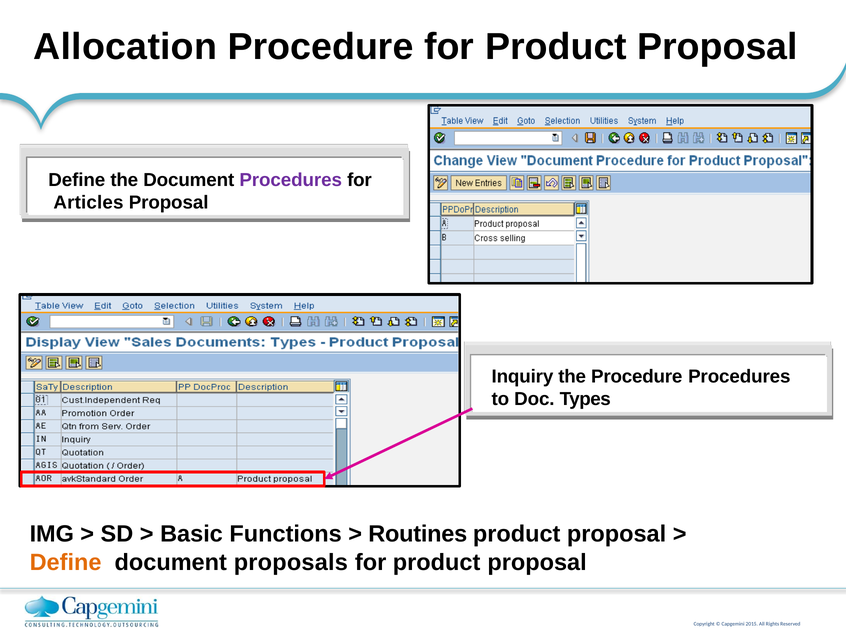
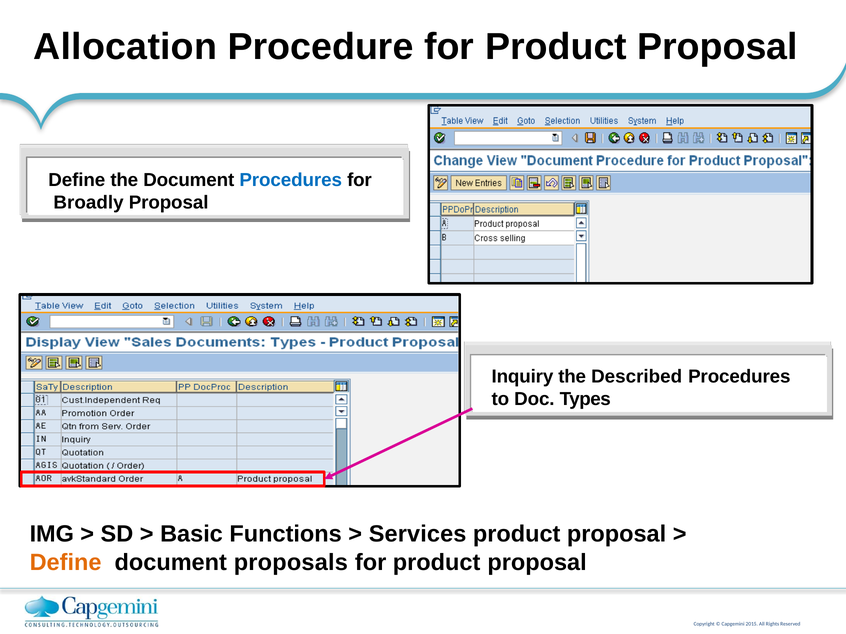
Procedures colour: purple -> blue (291, 180)
Articles: Articles -> Broadly (89, 203)
the Procedure: Procedure -> Described (637, 377)
Routines: Routines -> Services (418, 535)
